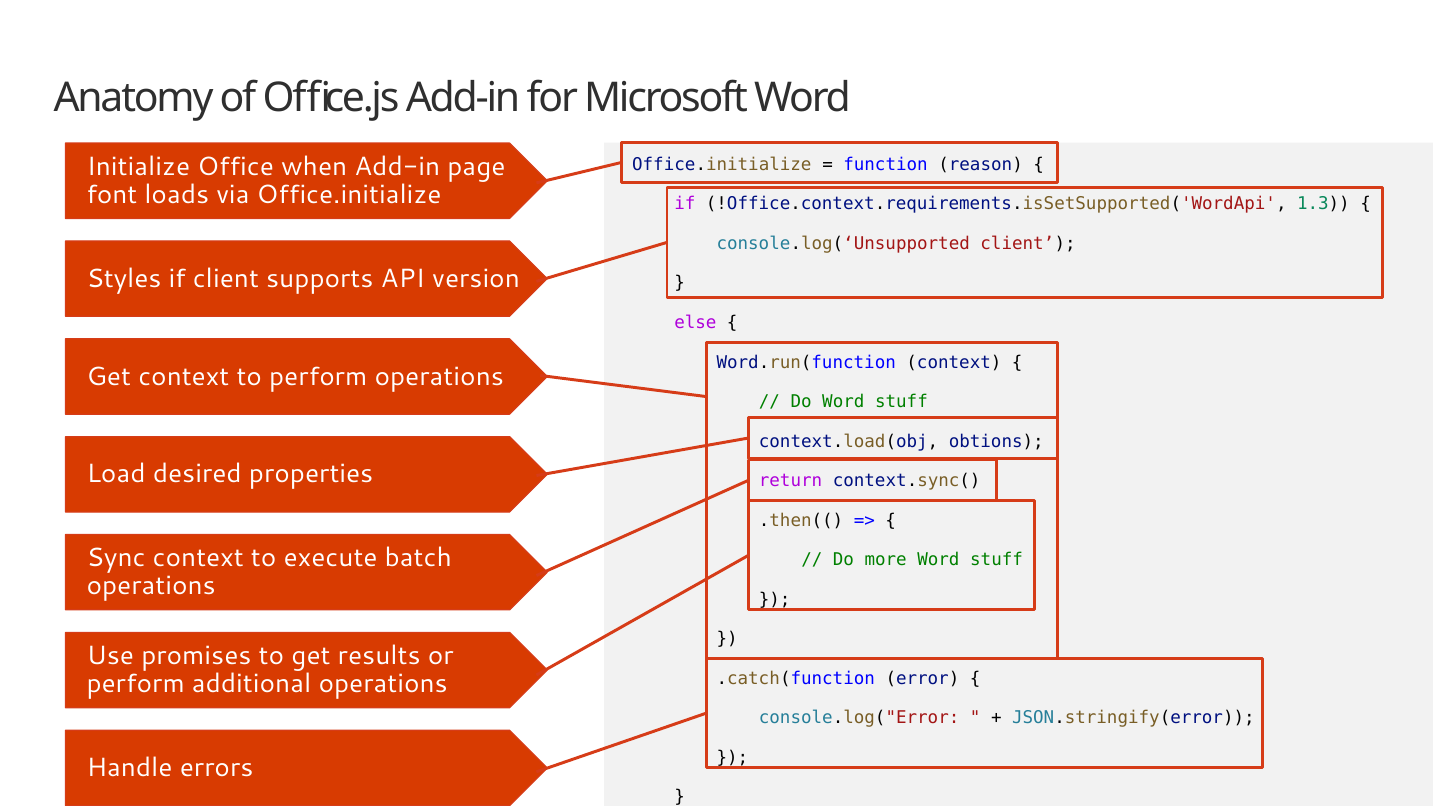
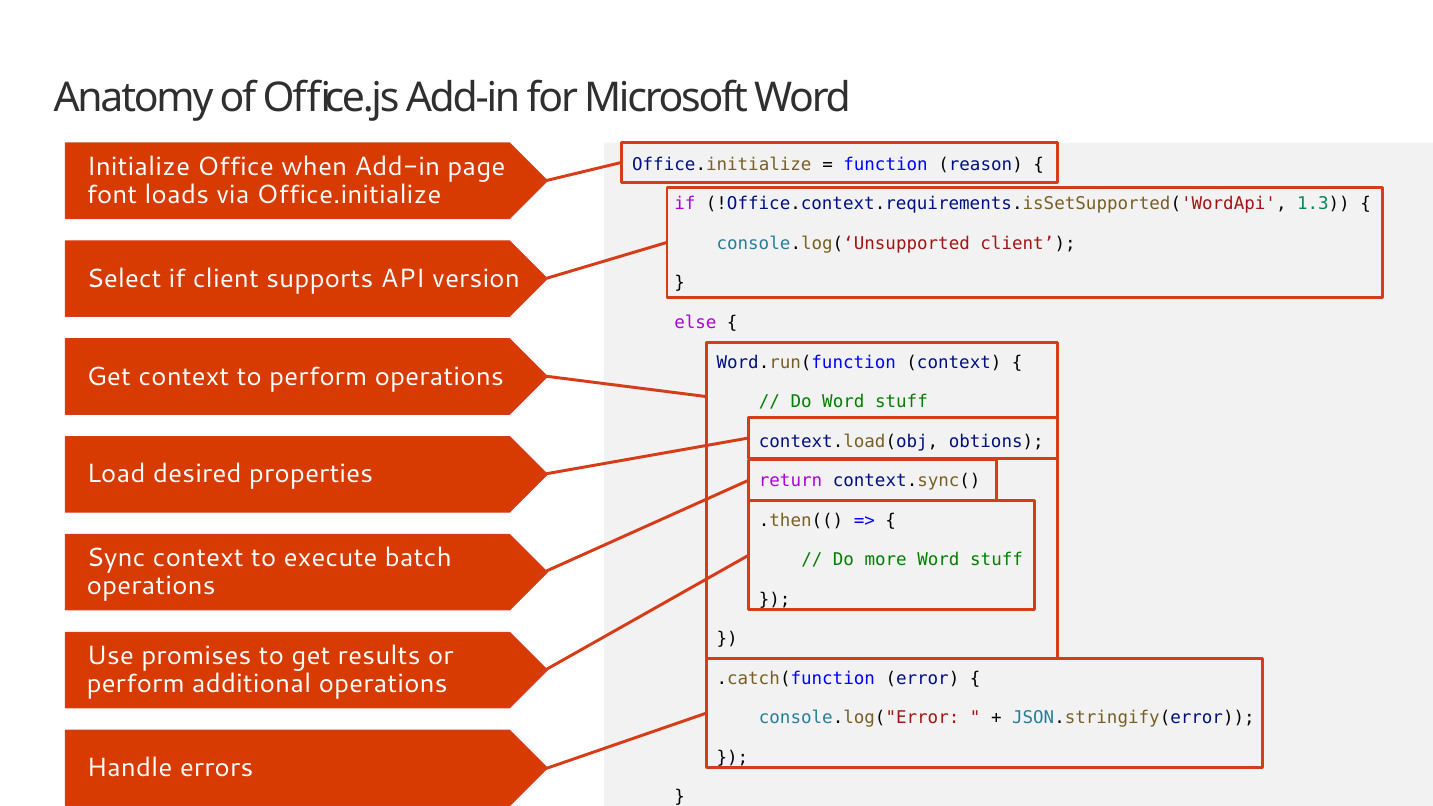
Styles: Styles -> Select (124, 278)
